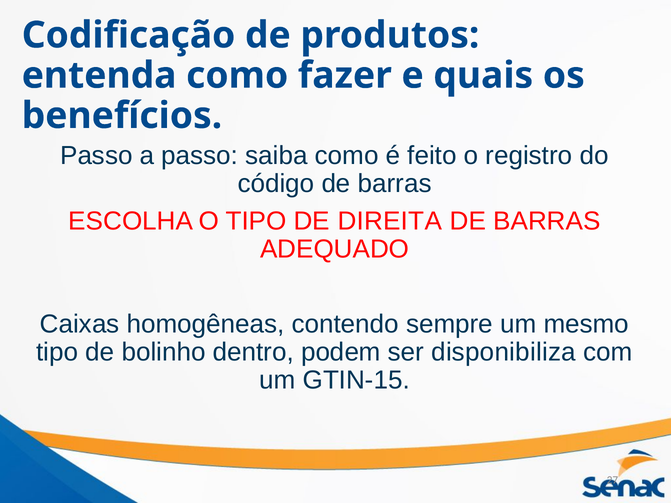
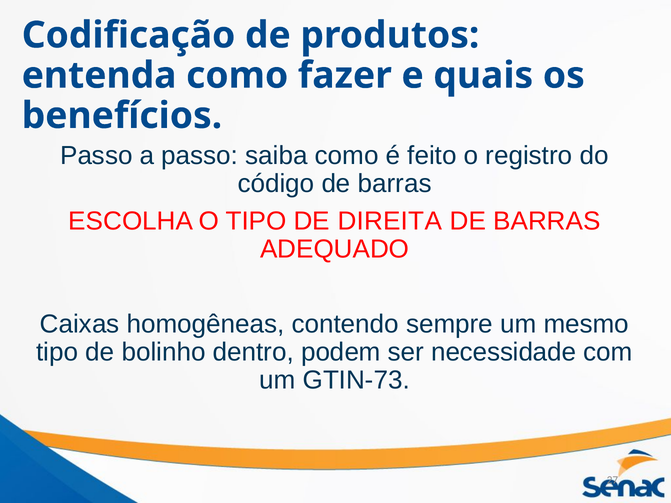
disponibiliza: disponibiliza -> necessidade (504, 352)
GTIN-15: GTIN-15 -> GTIN-73 (356, 380)
